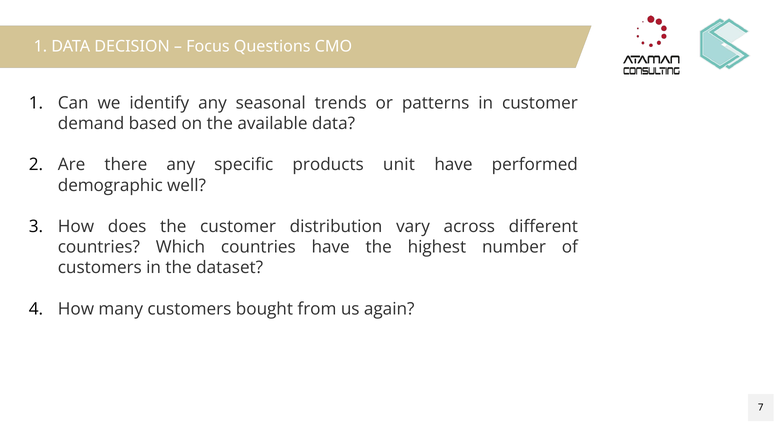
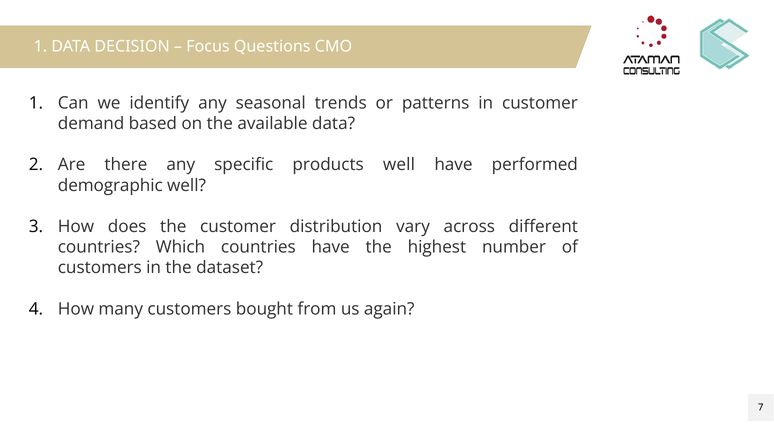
products unit: unit -> well (399, 165)
